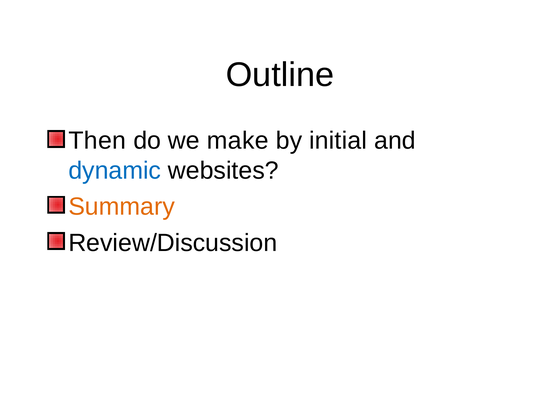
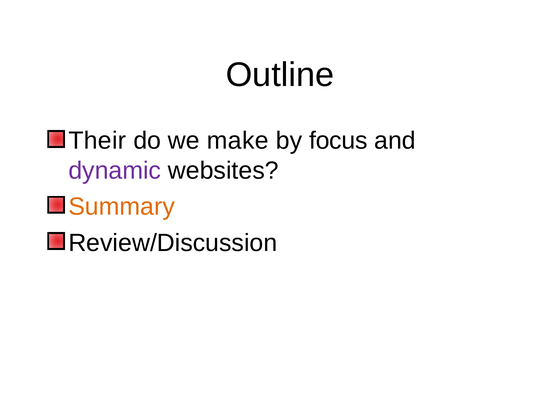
Then: Then -> Their (97, 141)
initial: initial -> focus (338, 141)
dynamic colour: blue -> purple (115, 171)
